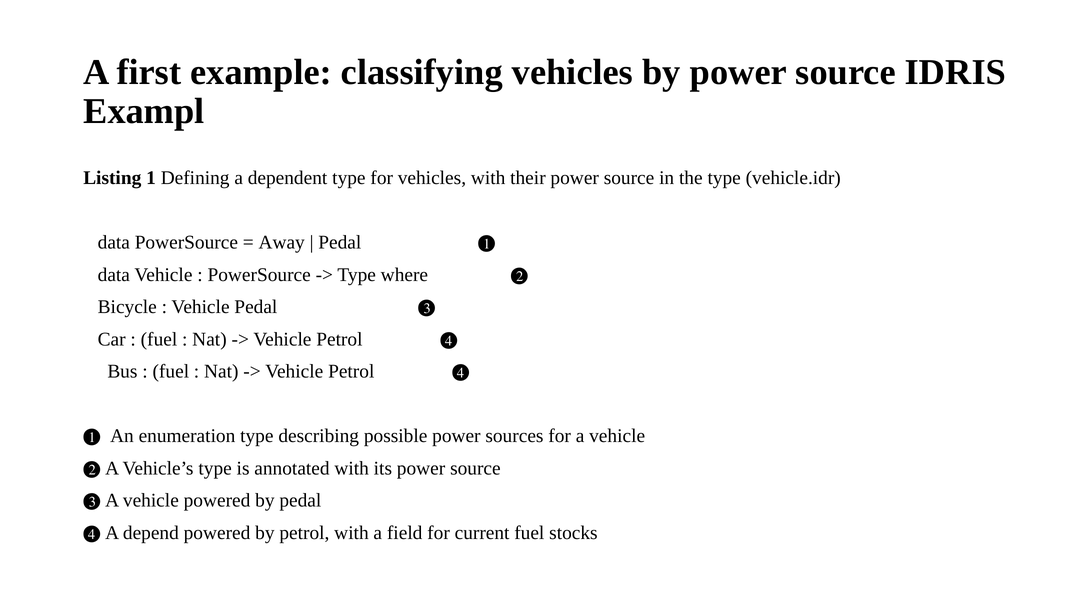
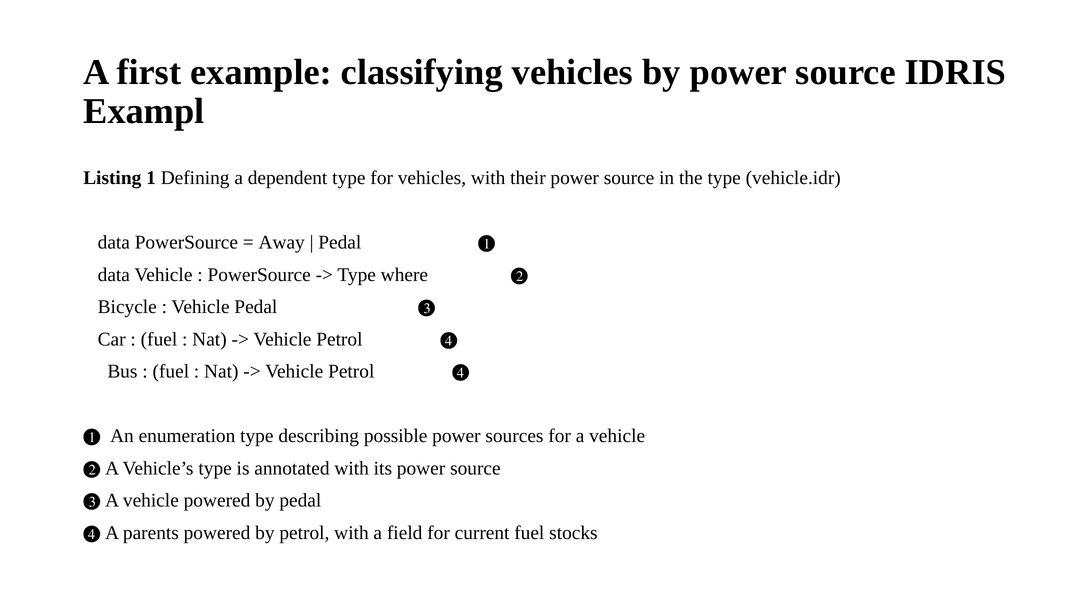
depend: depend -> parents (151, 533)
